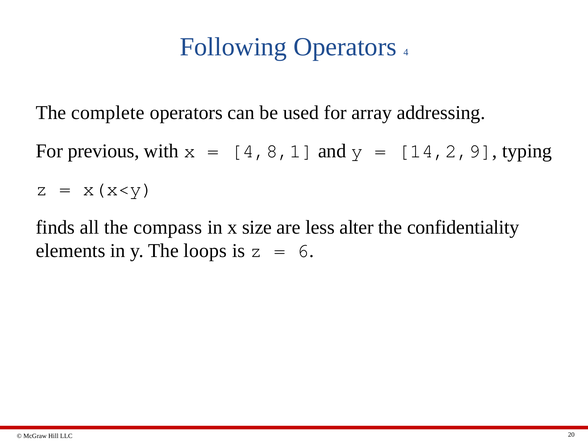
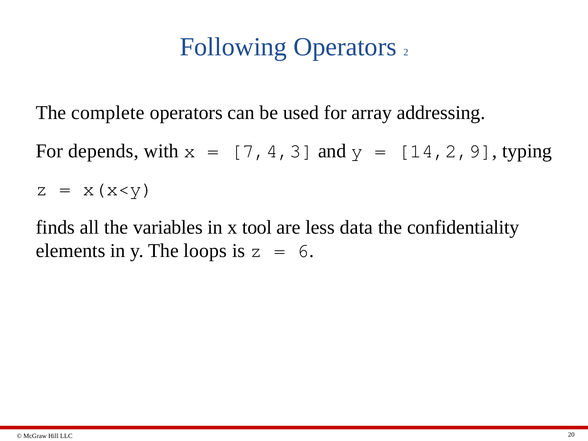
4: 4 -> 2 (406, 52)
previous: previous -> depends (103, 151)
4,8,1: 4,8,1 -> 7,4,3 (272, 151)
compass: compass -> variables (168, 227)
size: size -> tool (257, 227)
alter: alter -> data (356, 227)
